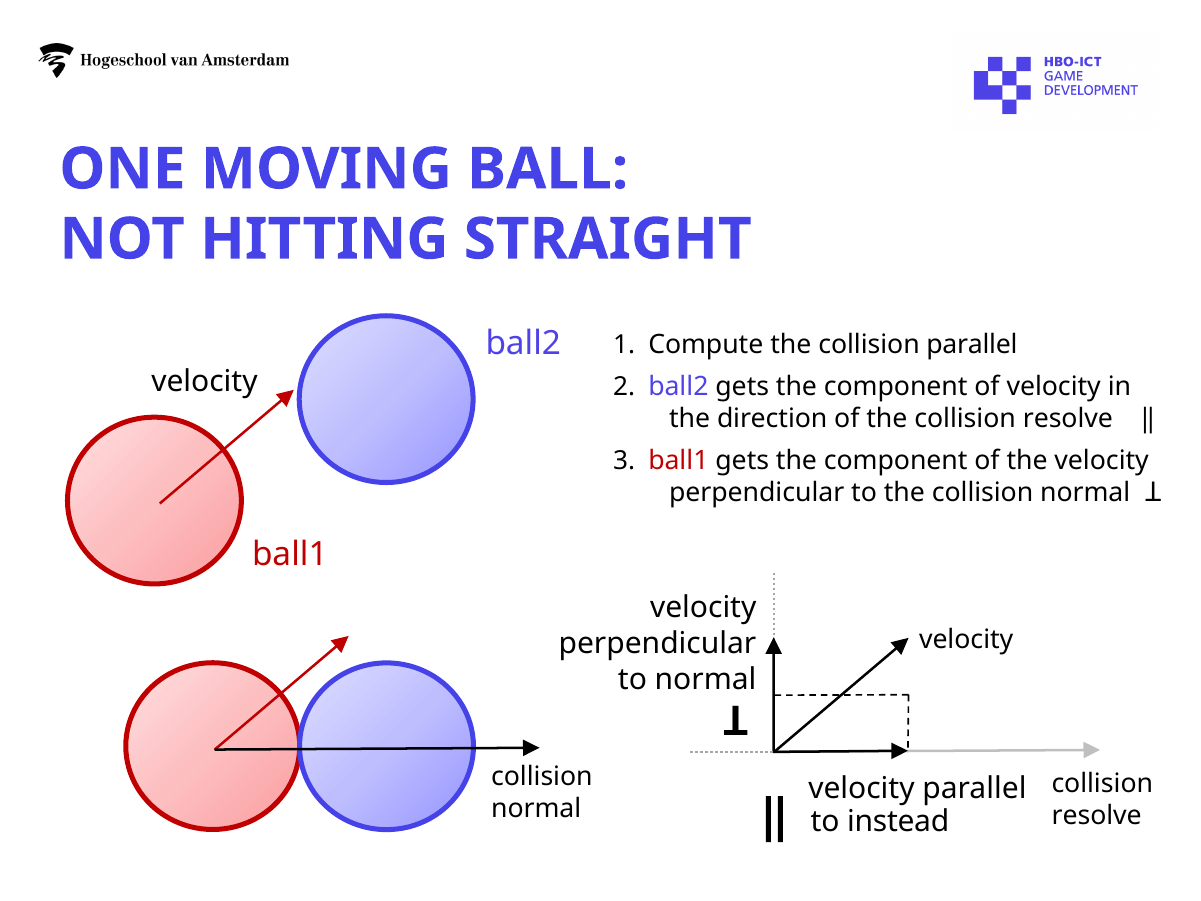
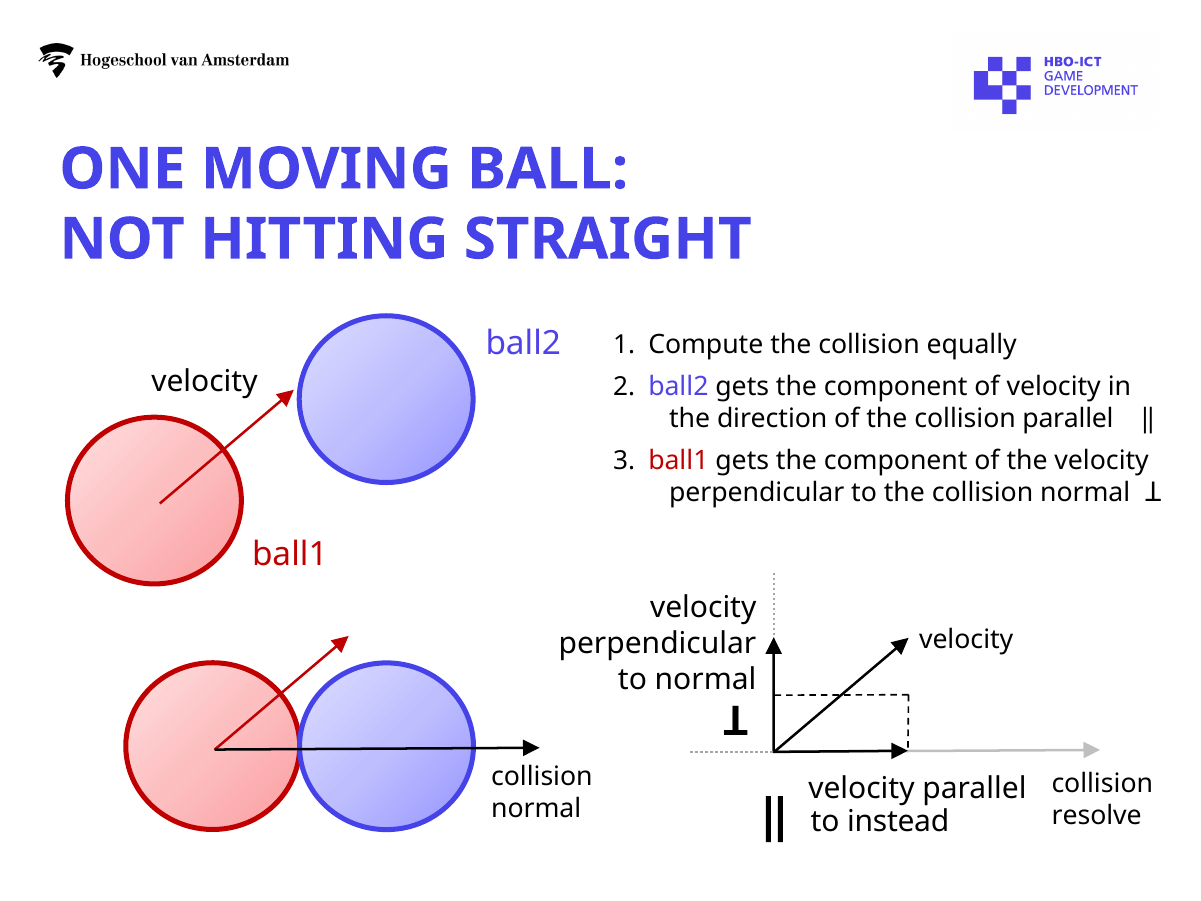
collision parallel: parallel -> equally (972, 345)
the collision resolve: resolve -> parallel (1068, 419)
